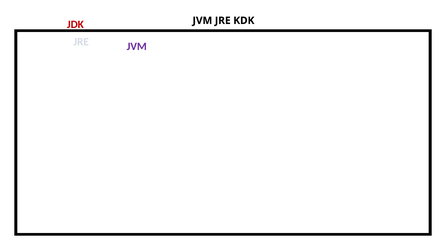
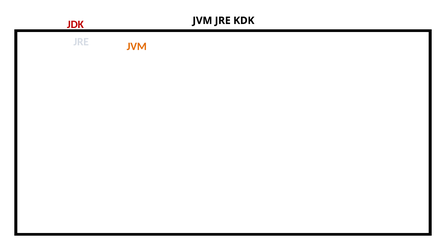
JVM colour: purple -> orange (137, 46)
